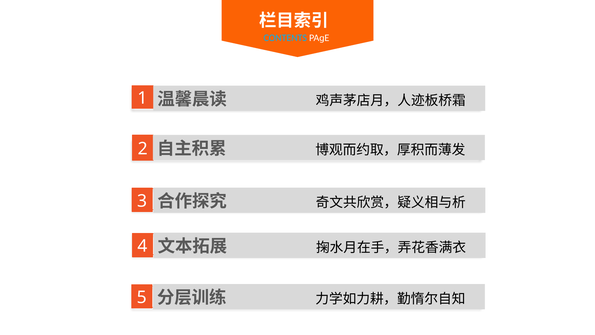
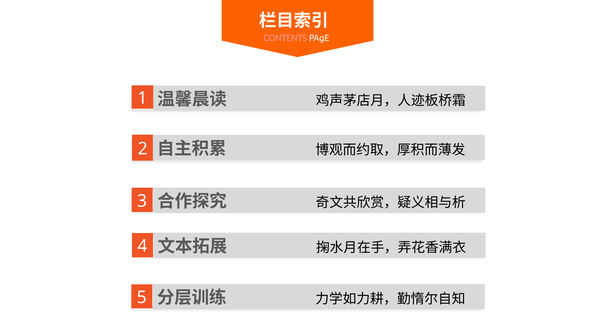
CONTENTS colour: light blue -> pink (285, 38)
